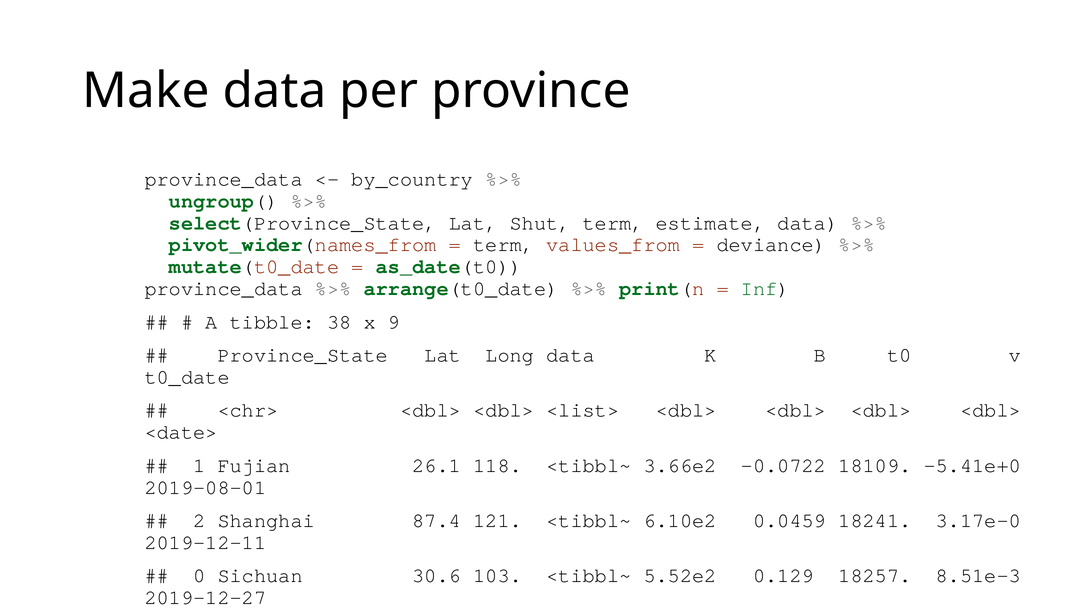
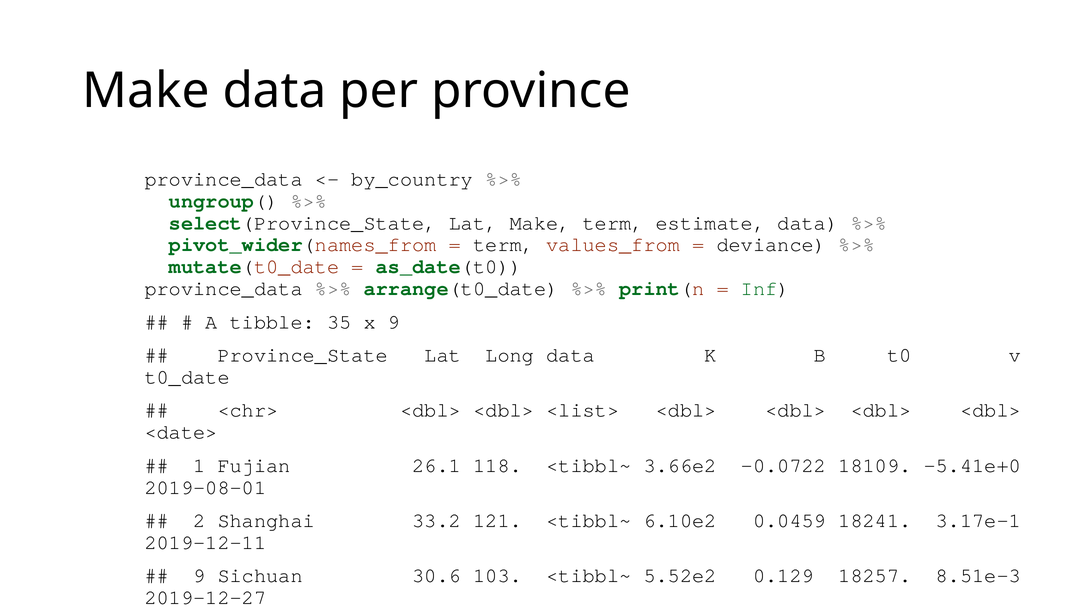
Lat Shut: Shut -> Make (540, 223)
38: 38 -> 35 (339, 322)
87.4: 87.4 -> 33.2 (437, 520)
3.17e-0: 3.17e-0 -> 3.17e-1 (978, 520)
0: 0 -> 9 (199, 575)
